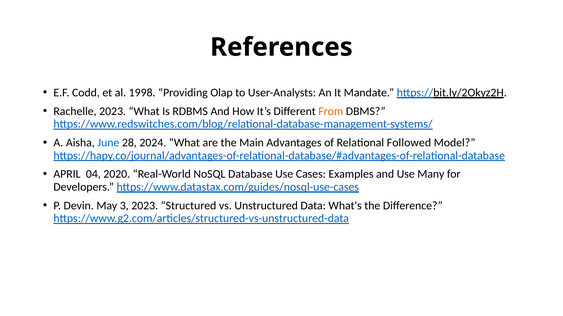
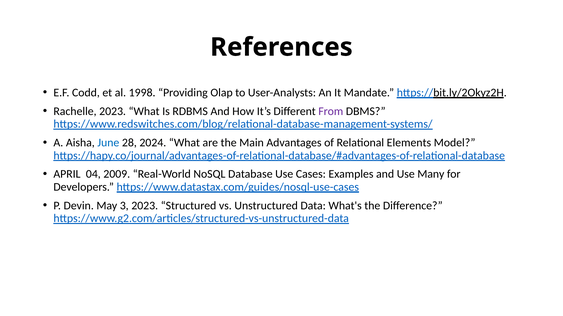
From colour: orange -> purple (331, 111)
Followed: Followed -> Elements (409, 143)
2020: 2020 -> 2009 (117, 174)
